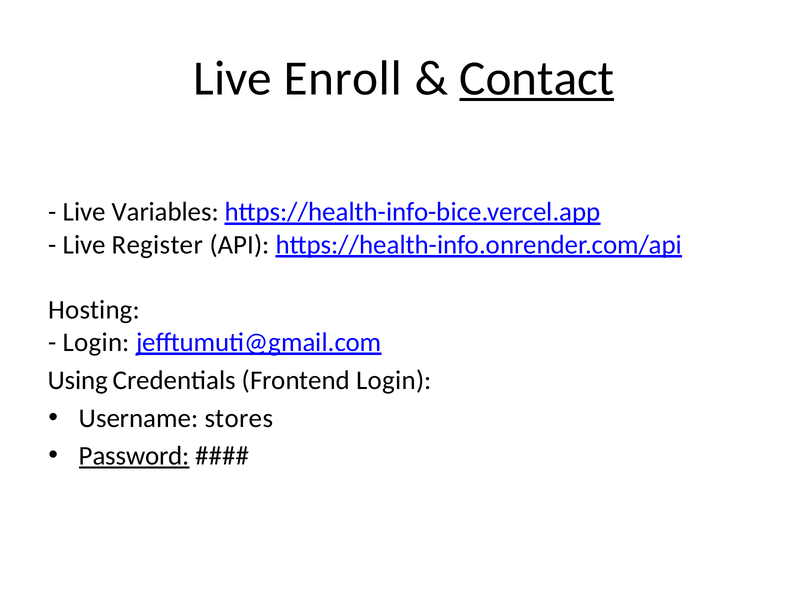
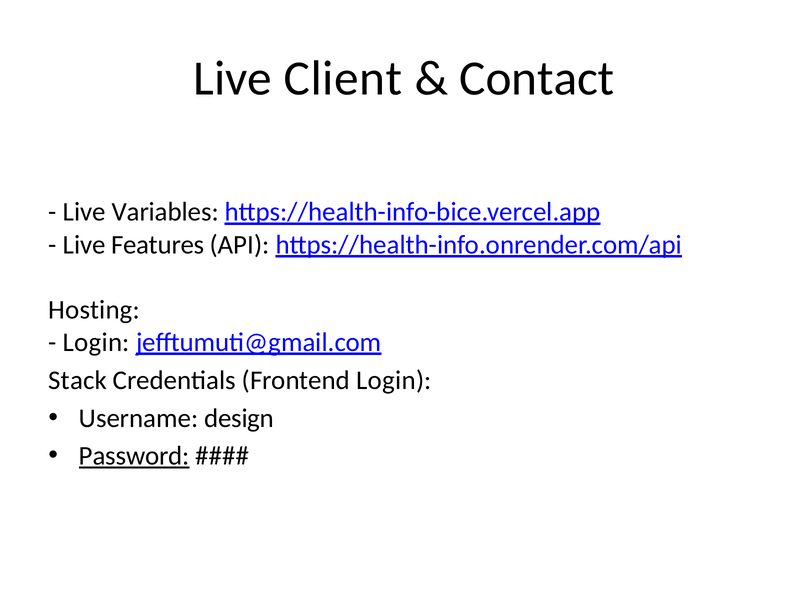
Enroll: Enroll -> Client (343, 78)
Contact underline: present -> none (537, 78)
Register: Register -> Features (158, 245)
Using: Using -> Stack (78, 381)
stores: stores -> design (239, 418)
